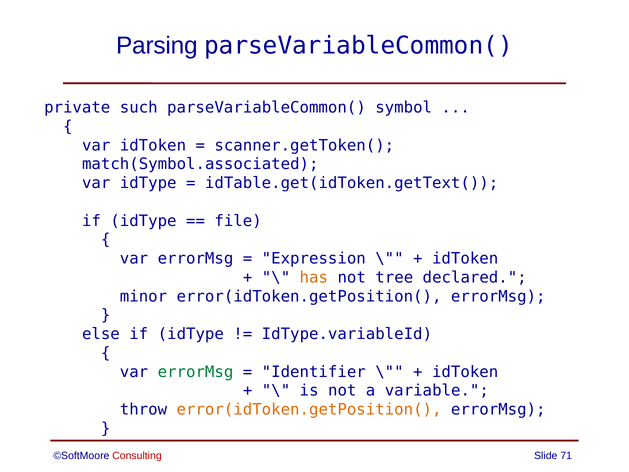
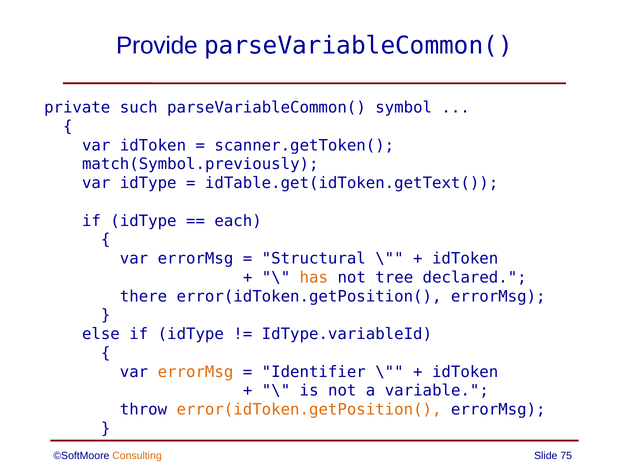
Parsing: Parsing -> Provide (157, 46)
match(Symbol.associated: match(Symbol.associated -> match(Symbol.previously (200, 164)
file: file -> each (238, 221)
Expression: Expression -> Structural (314, 258)
minor: minor -> there (144, 296)
errorMsg colour: green -> orange (196, 372)
Consulting colour: red -> orange (137, 456)
71: 71 -> 75 (566, 456)
